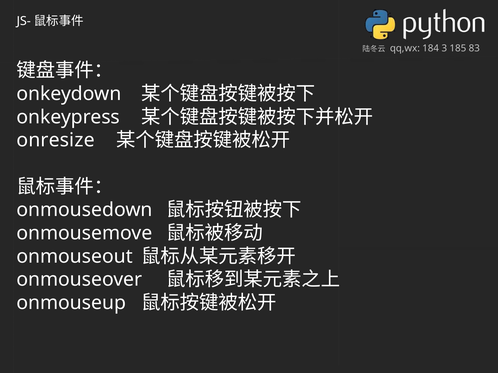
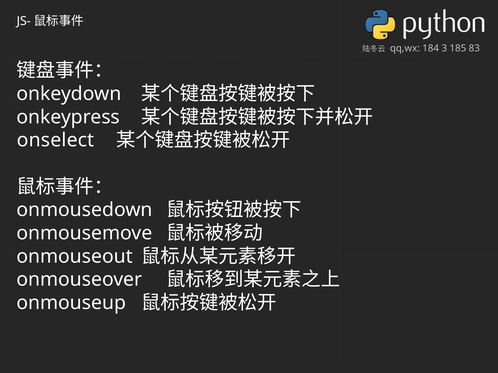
onresize: onresize -> onselect (56, 140)
